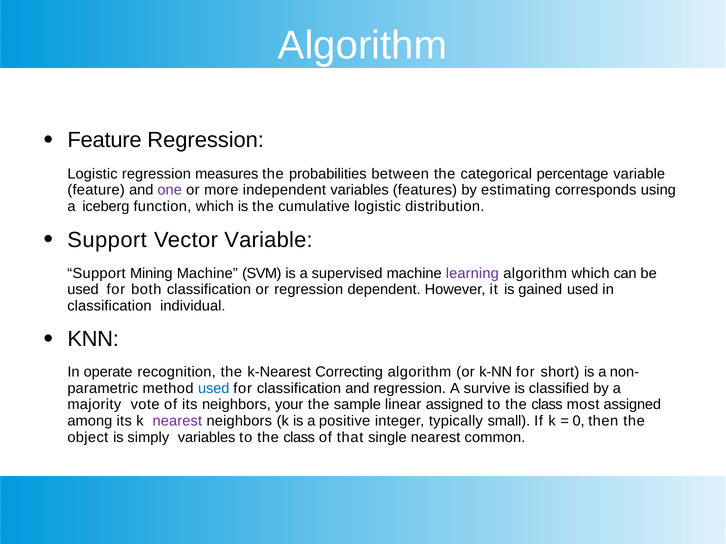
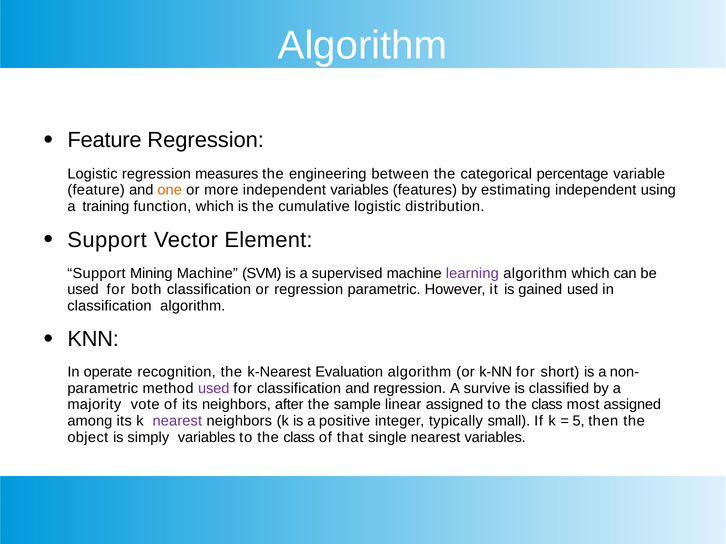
probabilities: probabilities -> engineering (328, 174)
one colour: purple -> orange (170, 190)
estimating corresponds: corresponds -> independent (596, 190)
iceberg: iceberg -> training (106, 207)
Vector Variable: Variable -> Element (269, 240)
regression dependent: dependent -> parametric (384, 290)
classification individual: individual -> algorithm (193, 306)
Correcting: Correcting -> Evaluation (349, 372)
used colour: blue -> purple (214, 389)
your: your -> after (289, 405)
0: 0 -> 5 (579, 421)
nearest common: common -> variables (495, 438)
